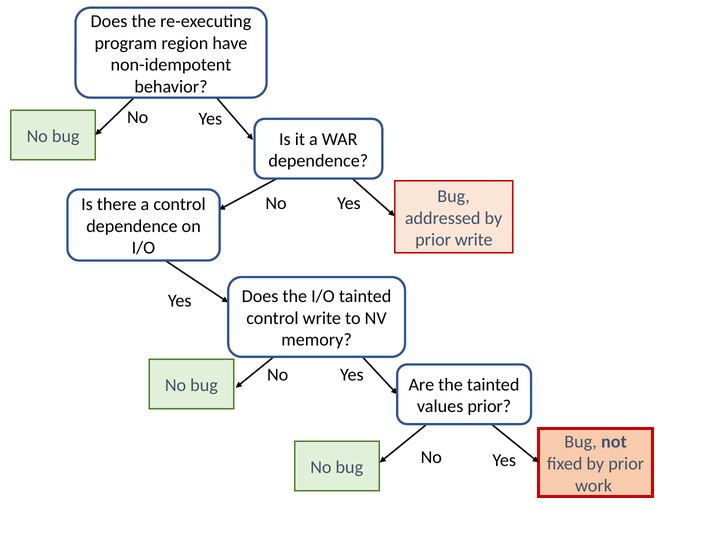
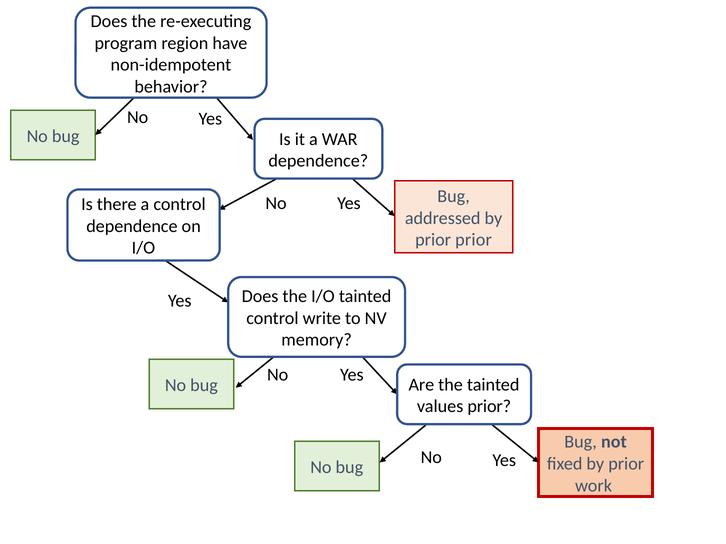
prior write: write -> prior (474, 240)
